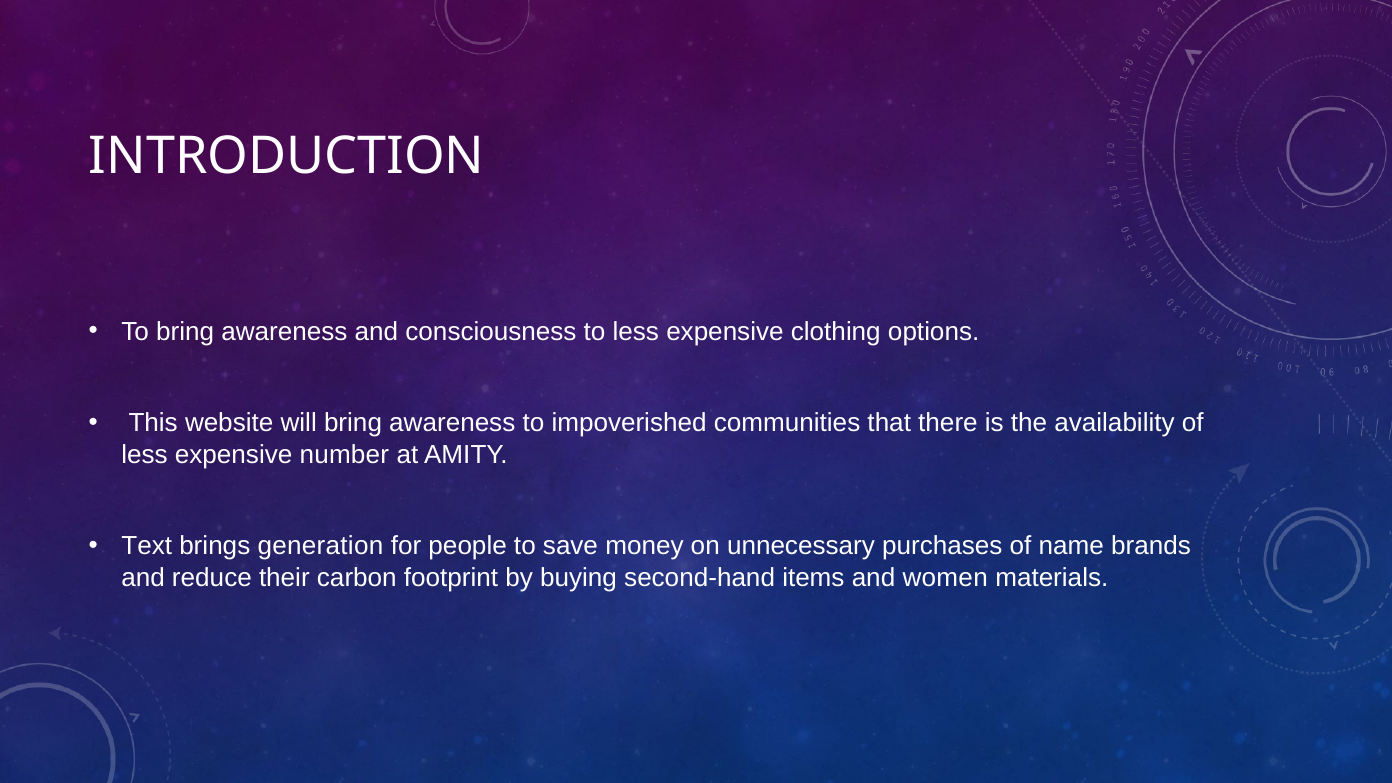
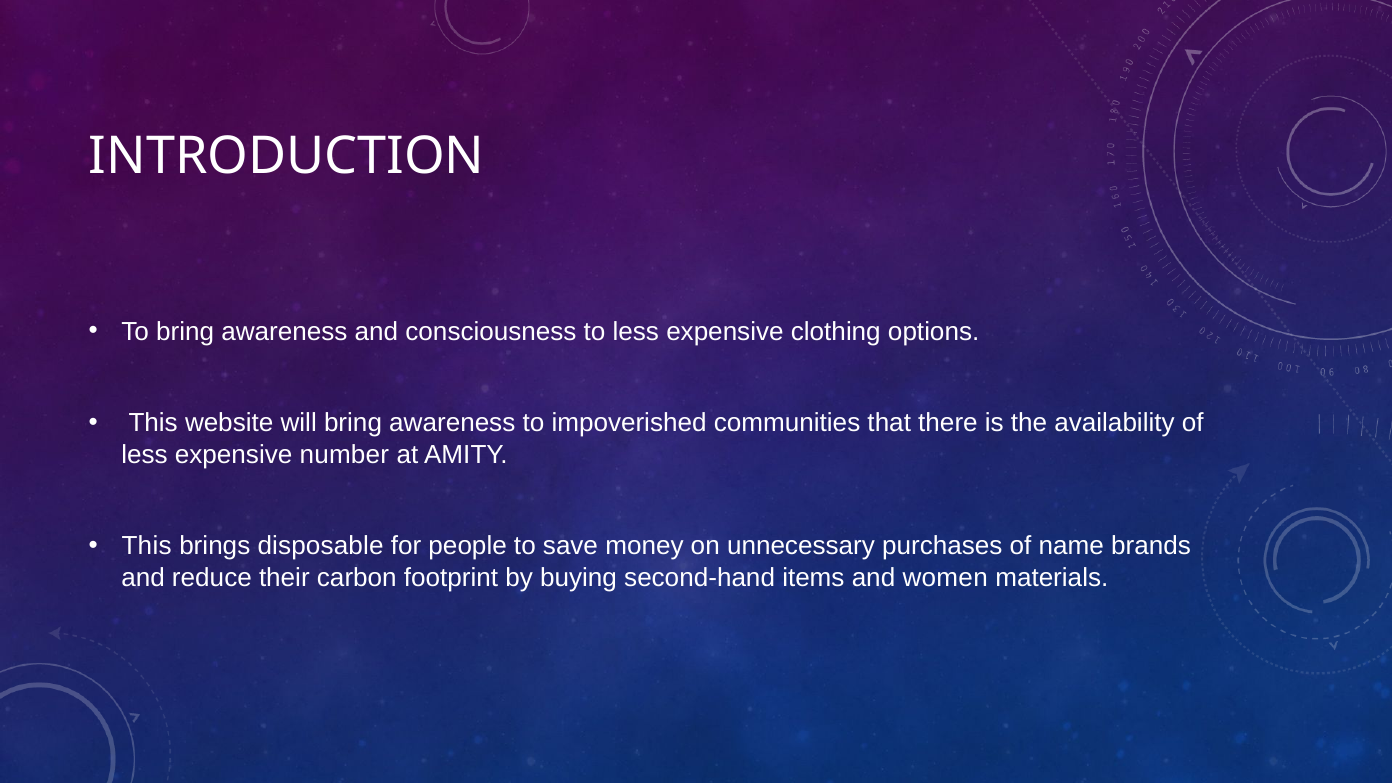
Text: Text -> This (147, 546)
generation: generation -> disposable (321, 546)
